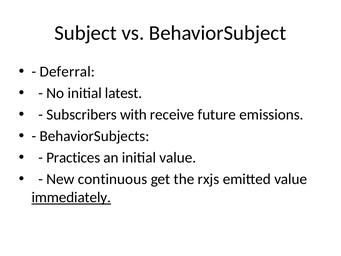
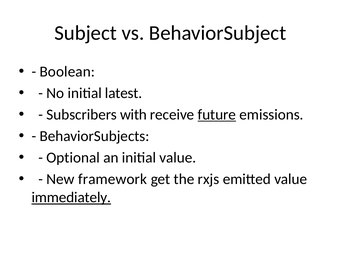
Deferral: Deferral -> Boolean (67, 72)
future underline: none -> present (217, 115)
Practices: Practices -> Optional (73, 158)
continuous: continuous -> framework (113, 179)
